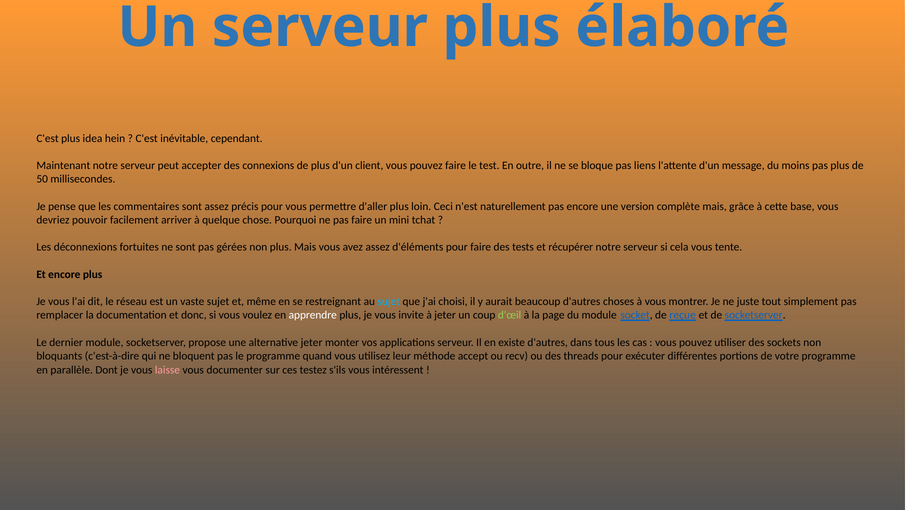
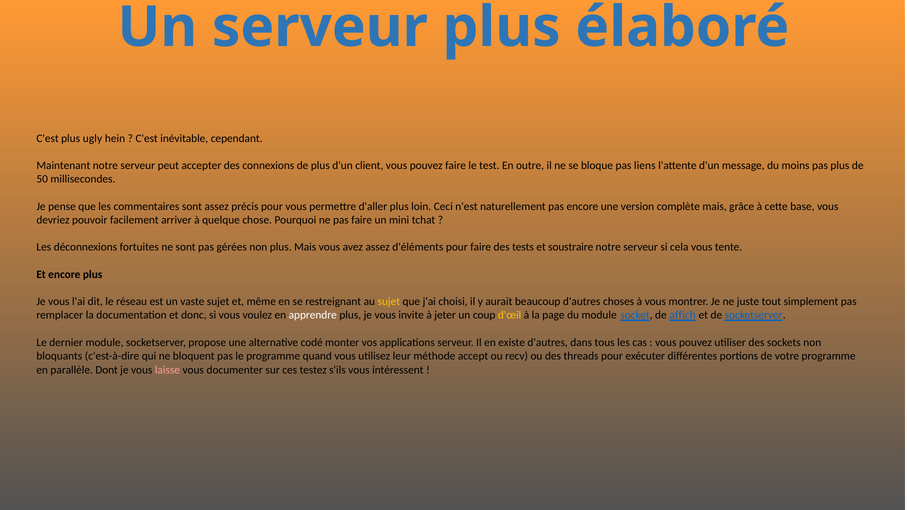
idea: idea -> ugly (92, 138)
récupérer: récupérer -> soustraire (571, 247)
sujet colour: light blue -> yellow (389, 302)
d'œil colour: light green -> yellow (510, 315)
reçue: reçue -> affich (683, 315)
alternative jeter: jeter -> codé (312, 343)
